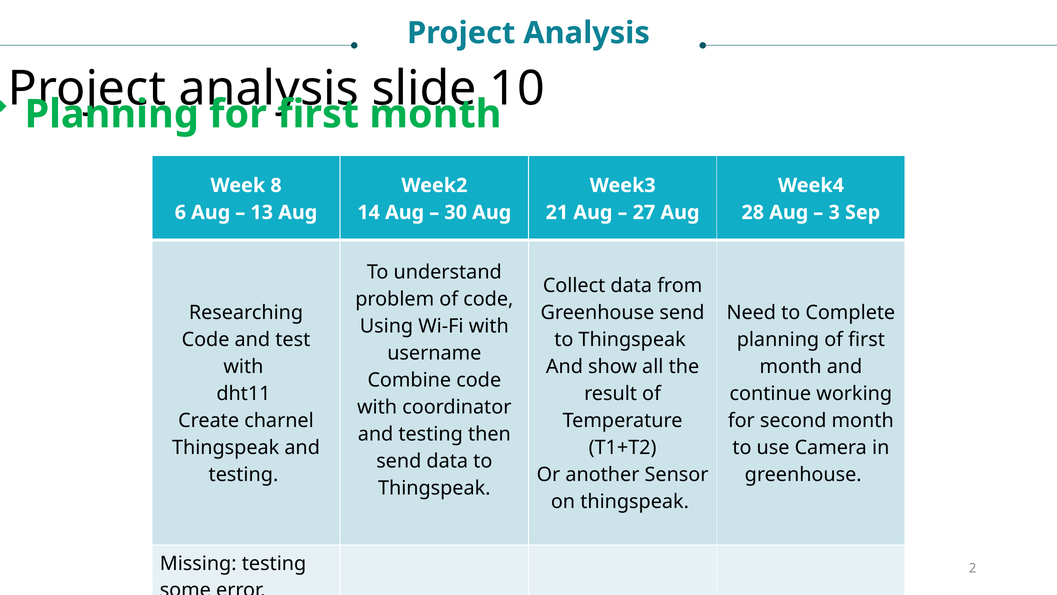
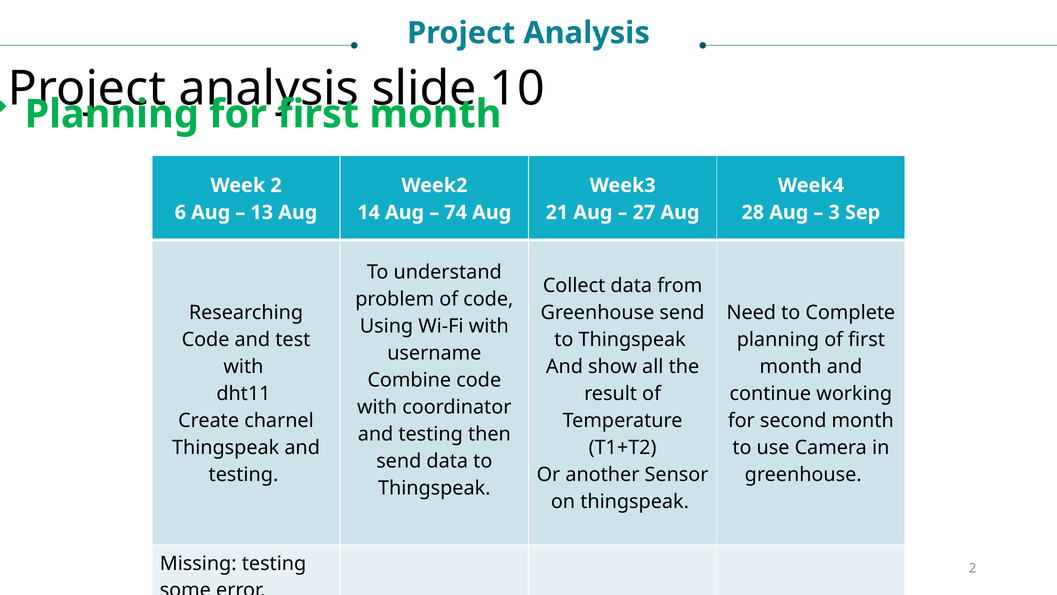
Week 8: 8 -> 2 (276, 185)
30: 30 -> 74 (456, 212)
